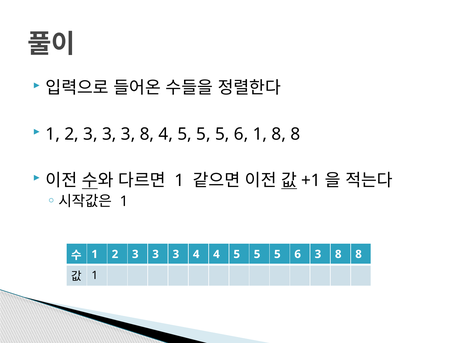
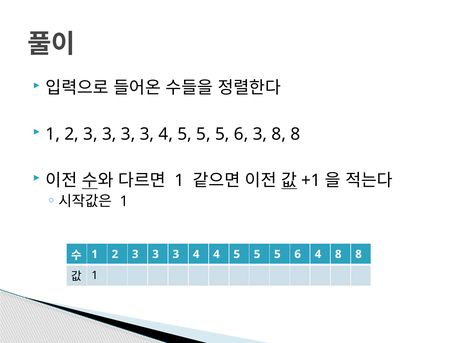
3 3 3 8: 8 -> 3 (147, 134)
6 1: 1 -> 3 (260, 134)
6 3: 3 -> 4 (318, 254)
